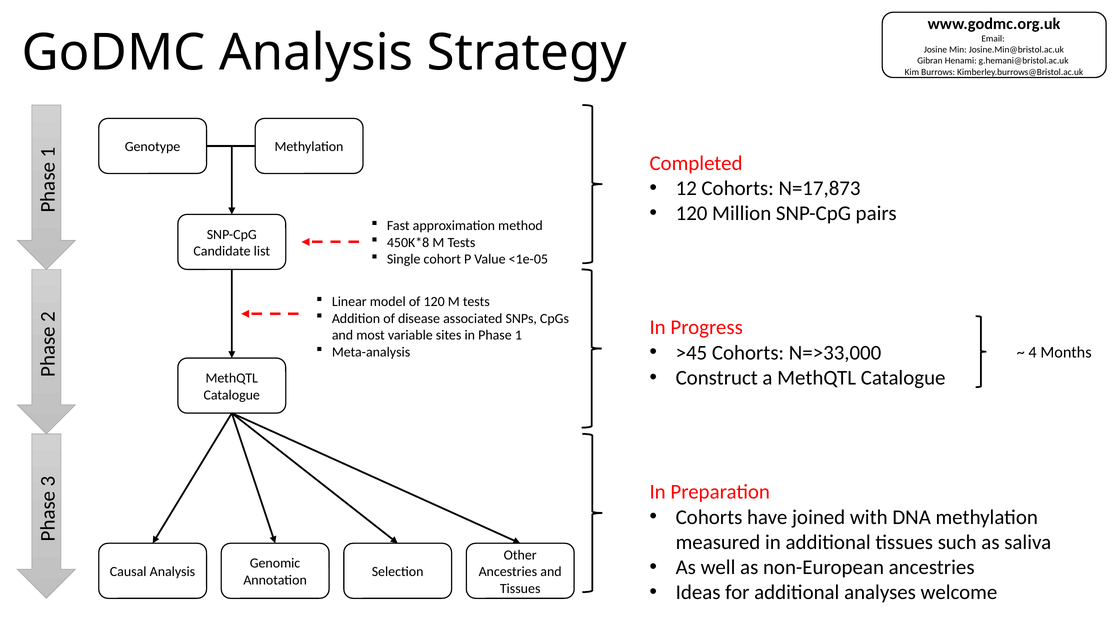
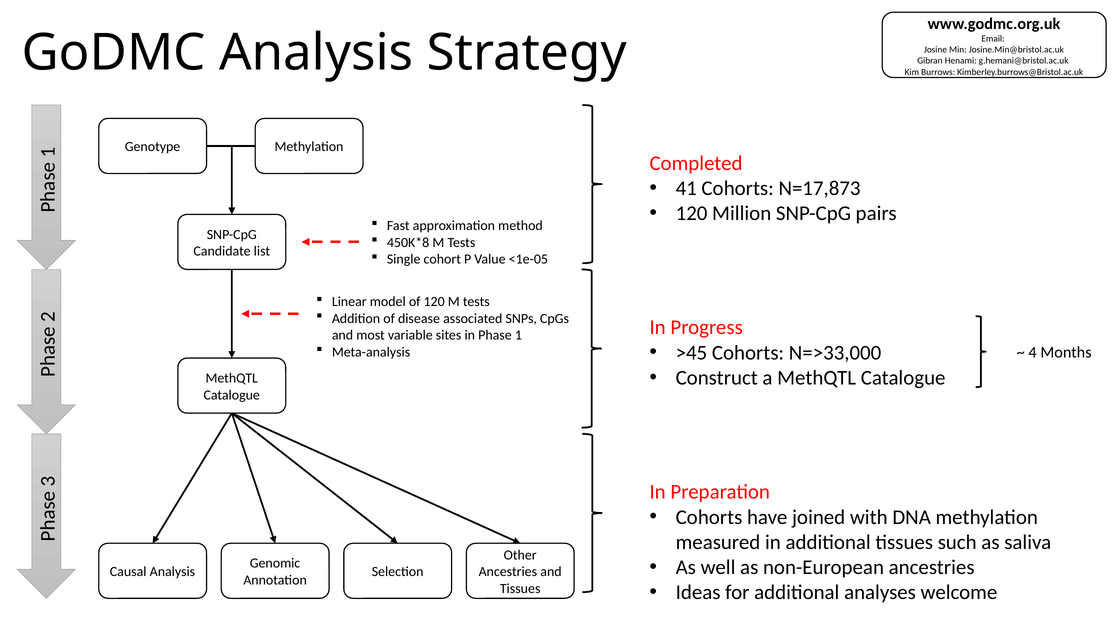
12: 12 -> 41 (686, 188)
